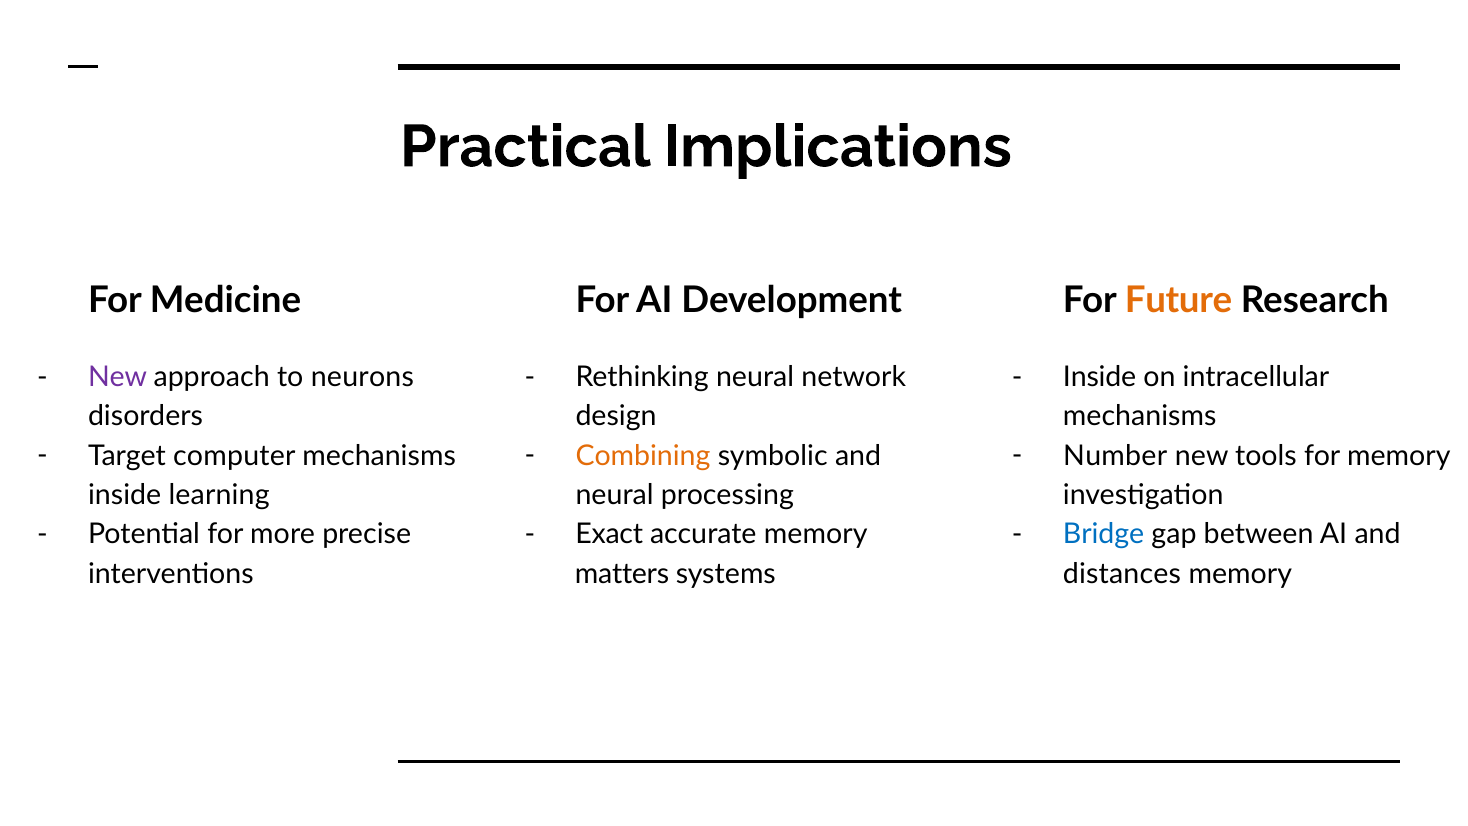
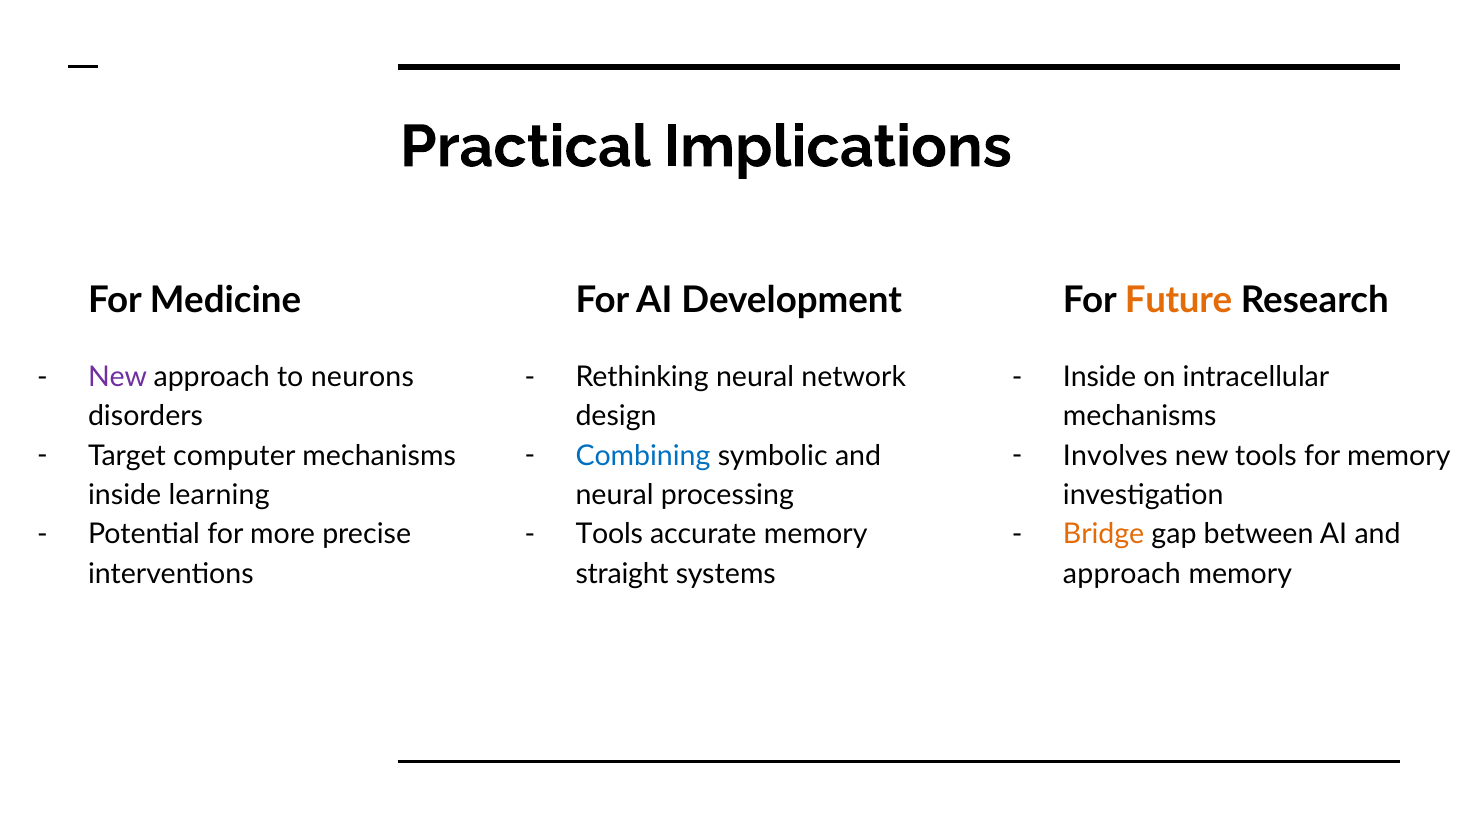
Combining colour: orange -> blue (643, 456)
Number: Number -> Involves (1115, 456)
Exact: Exact -> Tools (609, 534)
Bridge colour: blue -> orange (1104, 534)
matters: matters -> straight (622, 574)
distances: distances -> approach (1122, 574)
